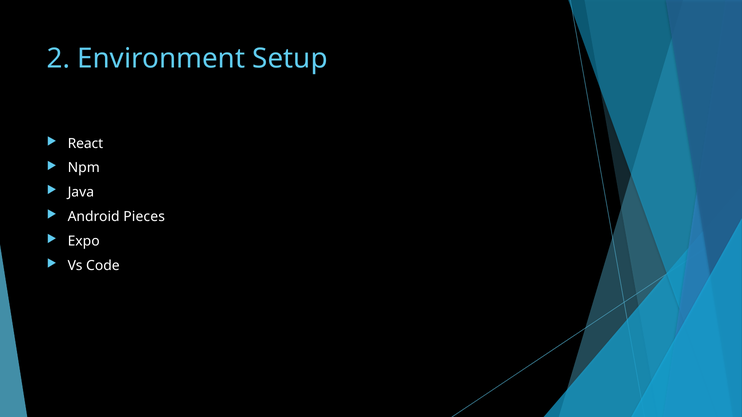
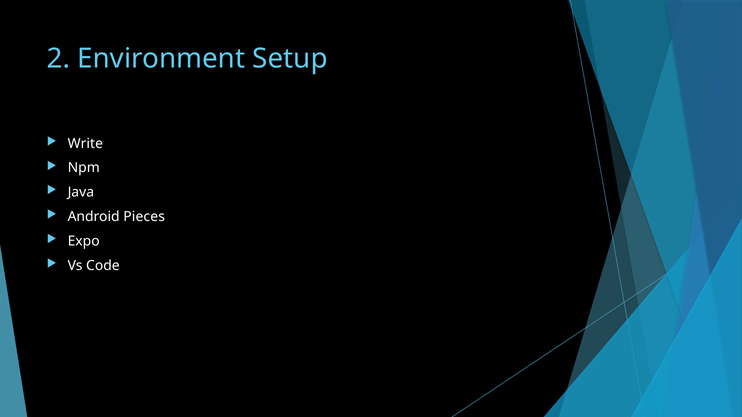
React: React -> Write (85, 144)
